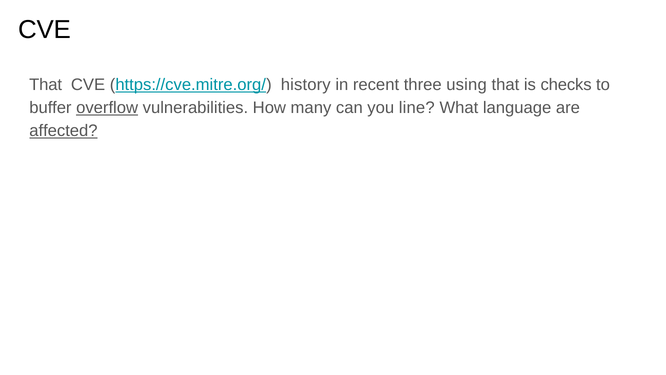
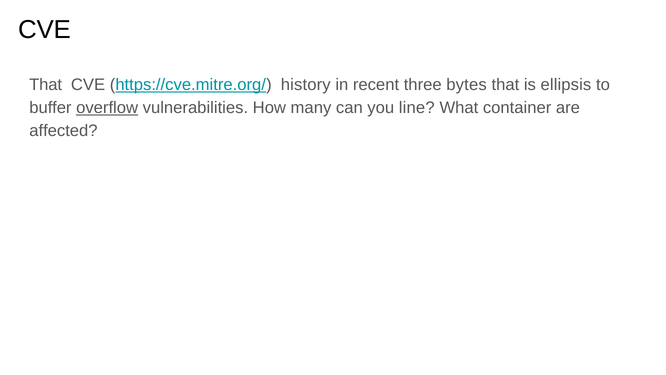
using: using -> bytes (467, 85)
checks: checks -> ellipsis (566, 85)
language: language -> container (517, 108)
affected underline: present -> none (63, 131)
